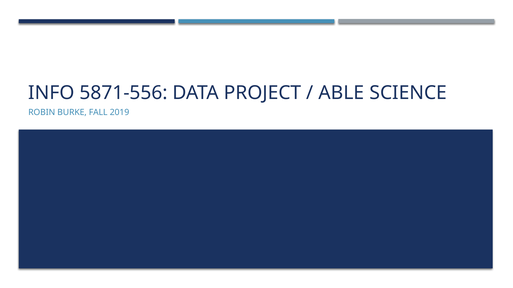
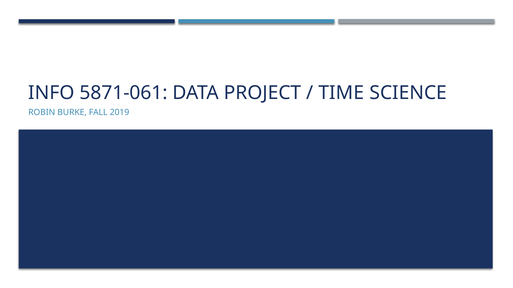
5871-556: 5871-556 -> 5871-061 (124, 93)
ABLE: ABLE -> TIME (341, 93)
